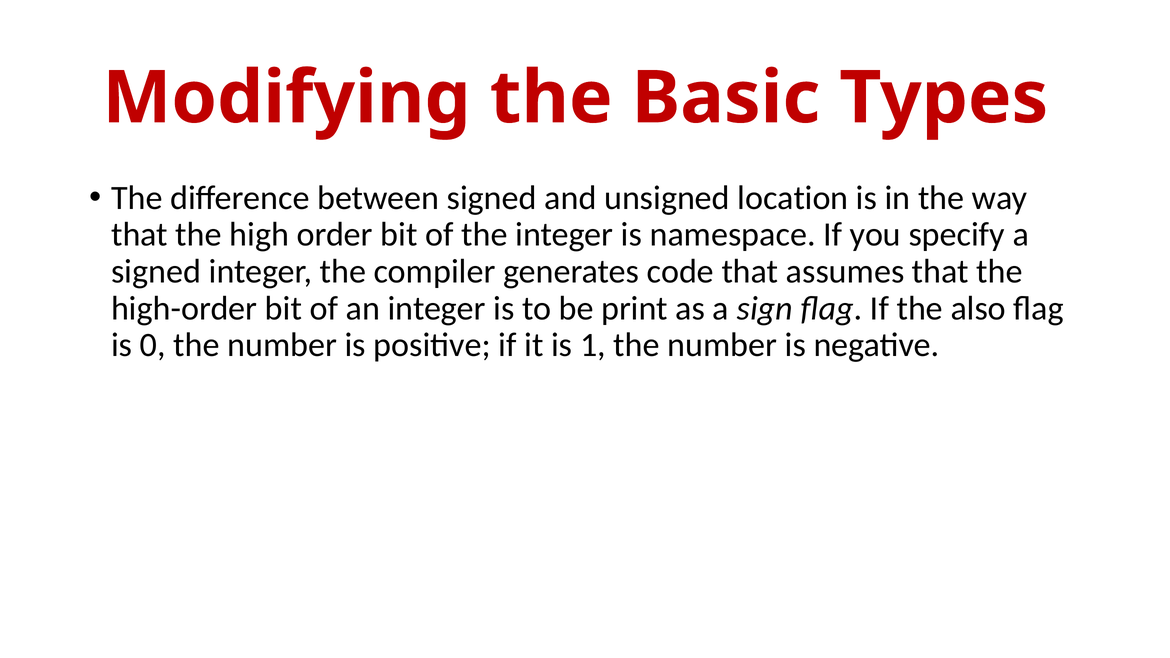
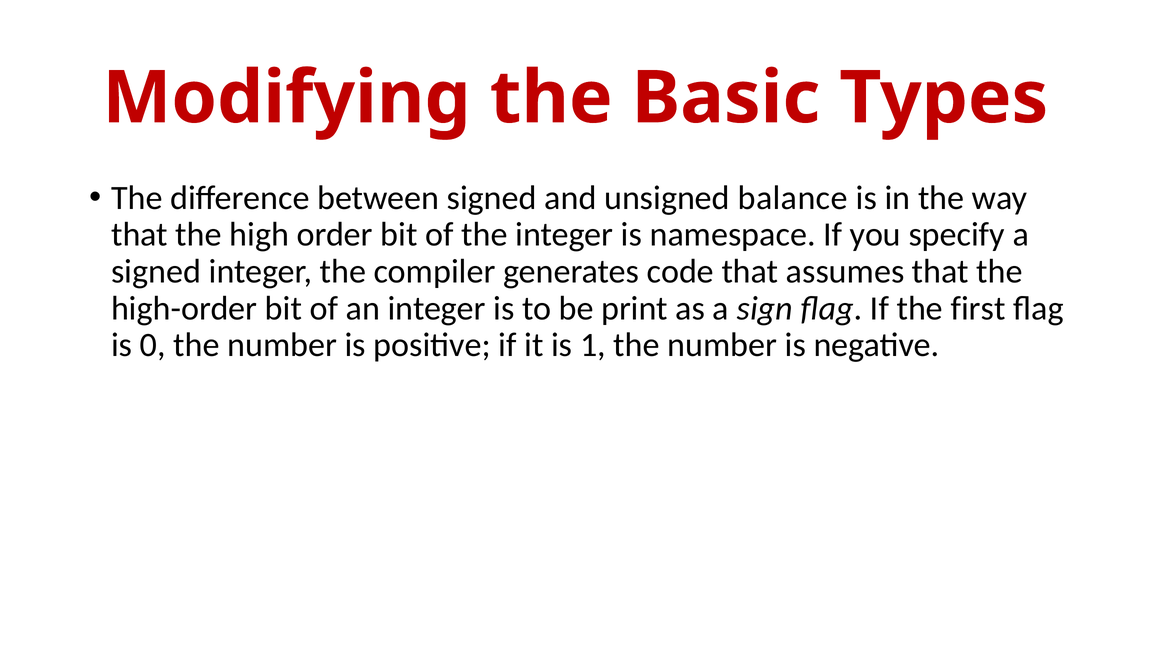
location: location -> balance (793, 198)
also: also -> first (978, 308)
